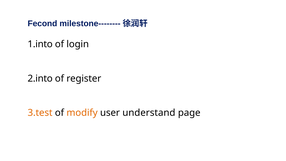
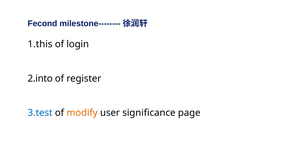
1.into: 1.into -> 1.this (40, 44)
3.test colour: orange -> blue (40, 113)
understand: understand -> significance (149, 113)
